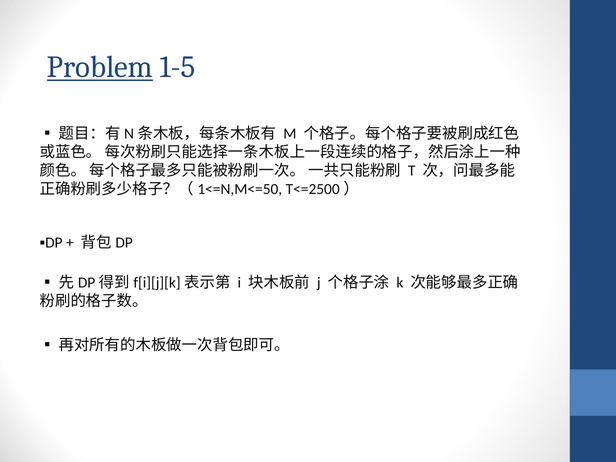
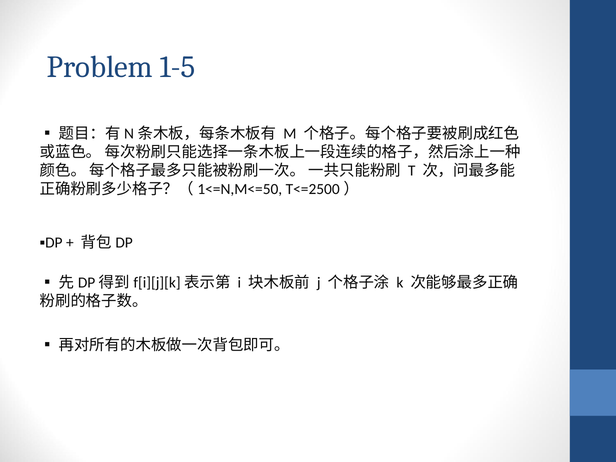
Problem underline: present -> none (100, 67)
